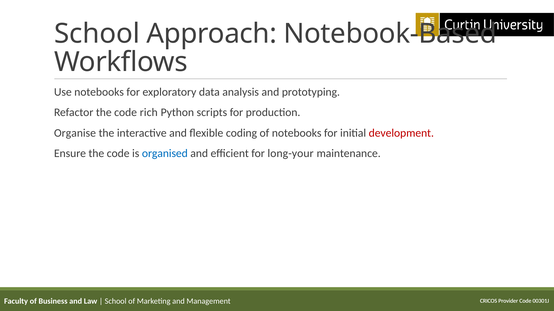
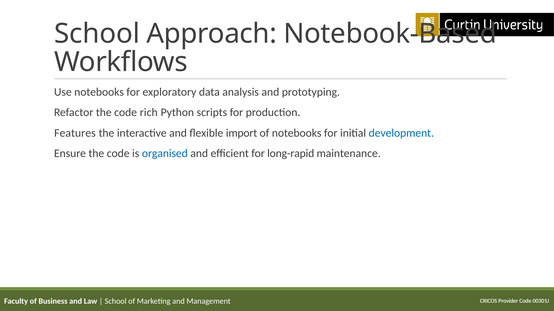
Organise: Organise -> Features (75, 133)
coding: coding -> import (242, 133)
development colour: red -> blue (401, 133)
long-your: long-your -> long-rapid (291, 154)
